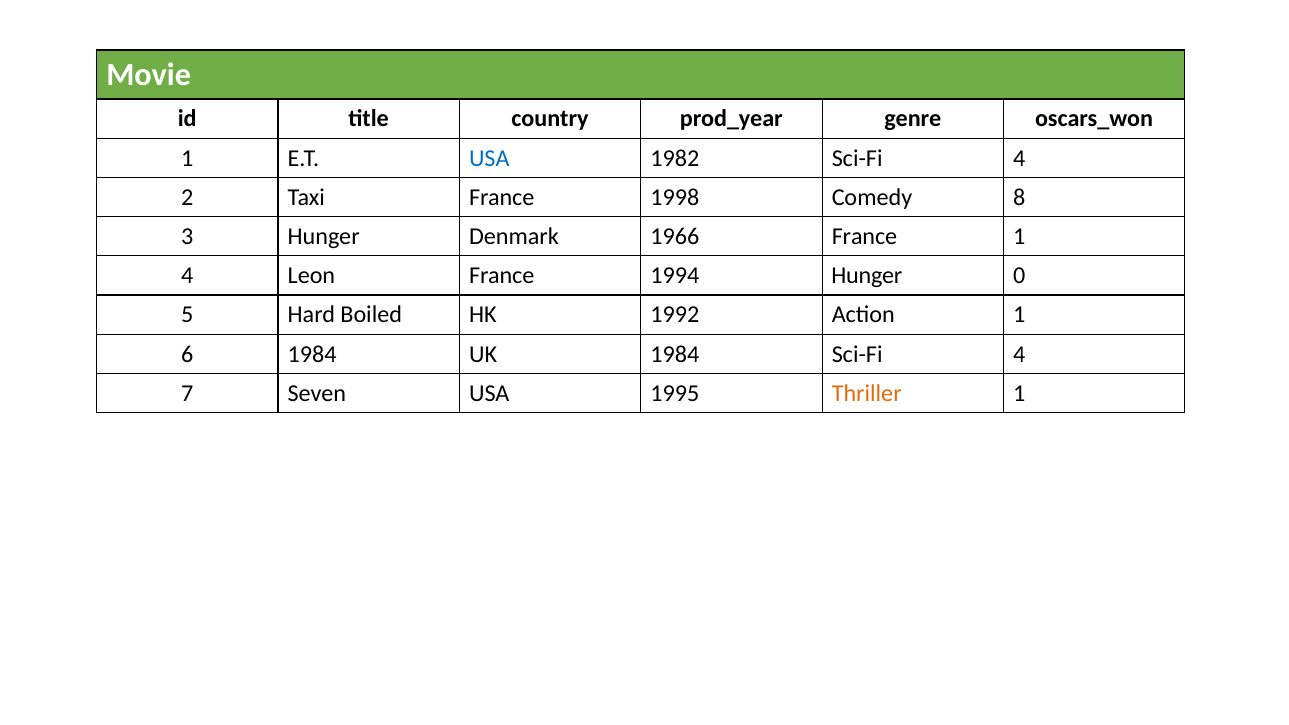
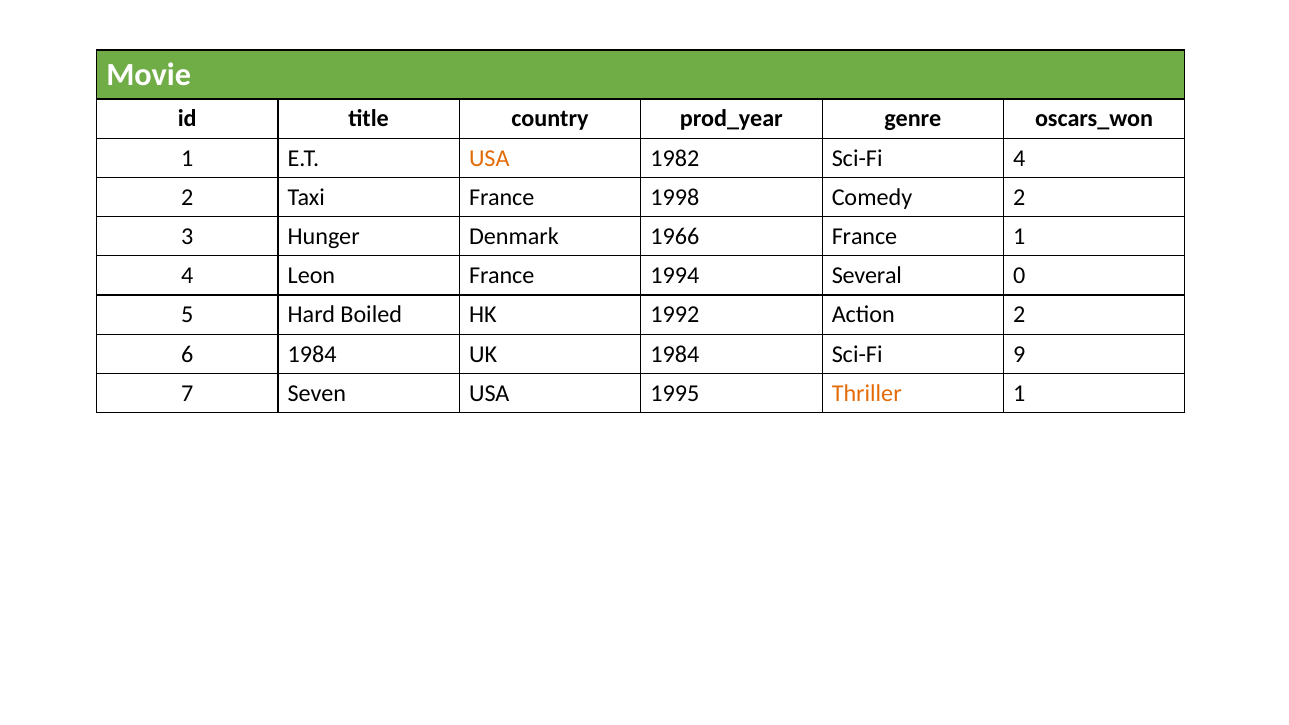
USA colour: blue -> orange (489, 158)
Comedy 8: 8 -> 2 (1019, 197)
1994 Hunger: Hunger -> Several (867, 276)
Action 1: 1 -> 2 (1019, 315)
1984 Sci-Fi 4: 4 -> 9 (1019, 354)
